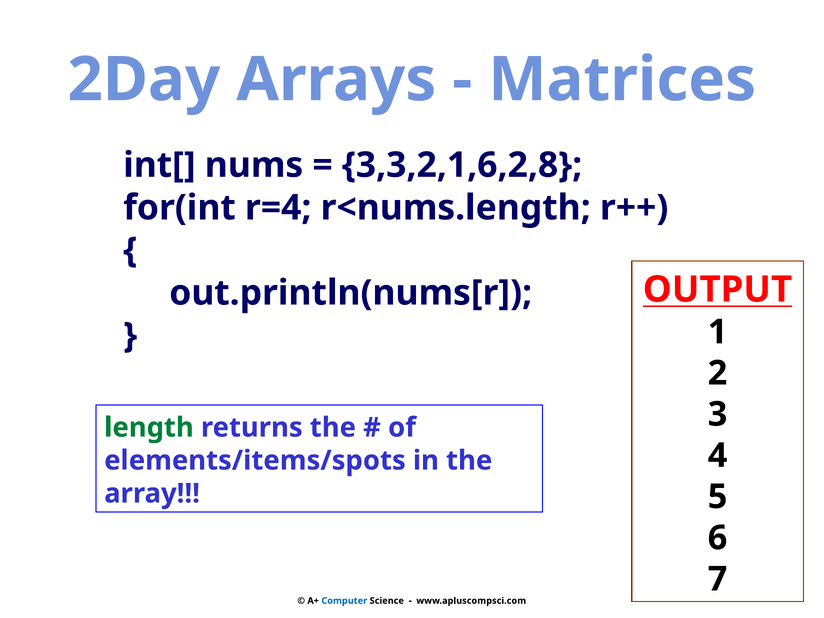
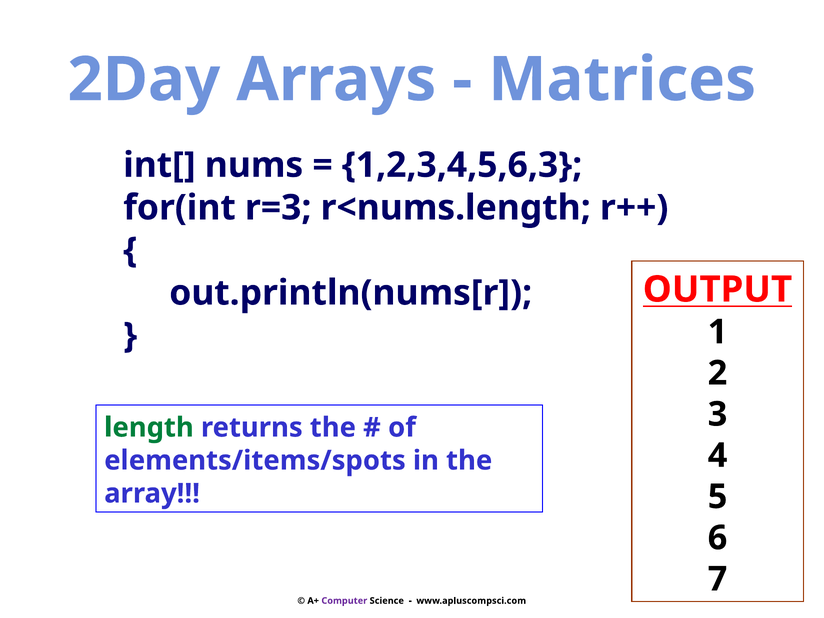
3,3,2,1,6,2,8: 3,3,2,1,6,2,8 -> 1,2,3,4,5,6,3 (462, 165)
r=4: r=4 -> r=3 (278, 208)
Computer colour: blue -> purple (344, 601)
